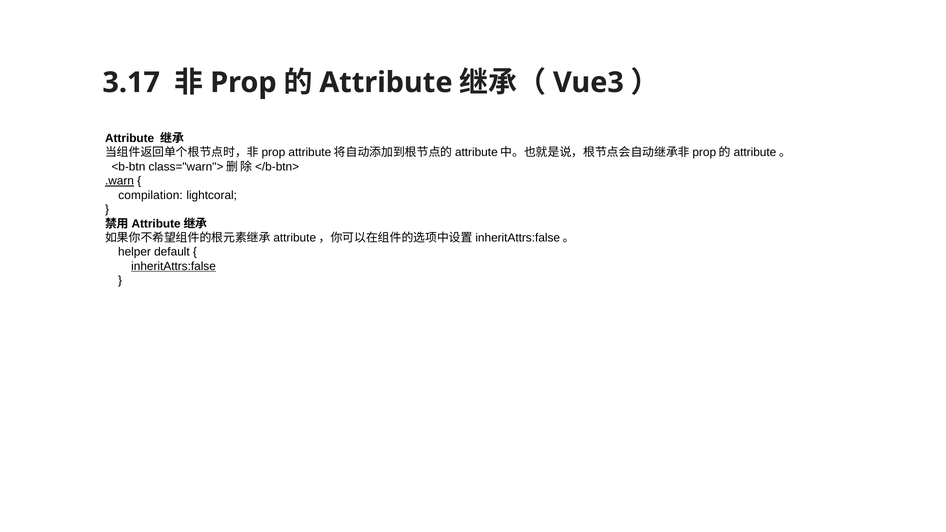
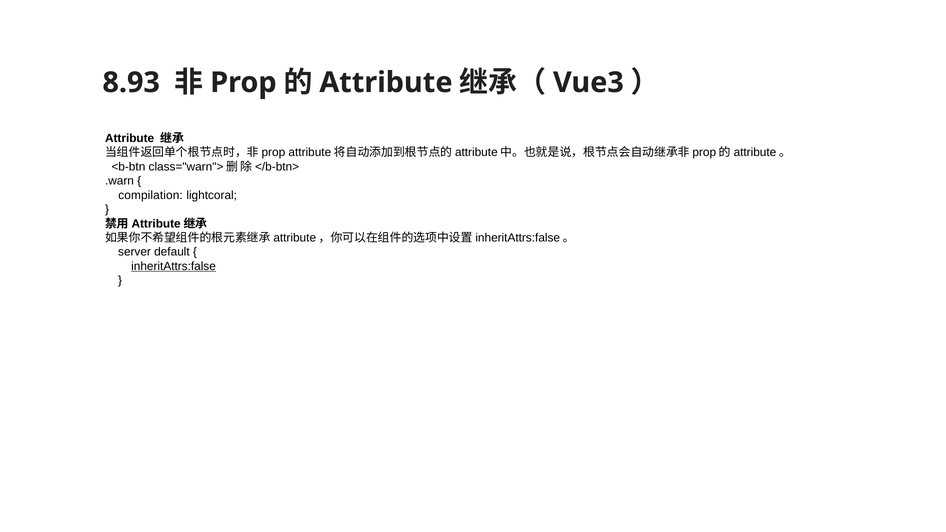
3.17: 3.17 -> 8.93 (131, 83)
.warn underline: present -> none (119, 181)
helper: helper -> server (135, 252)
